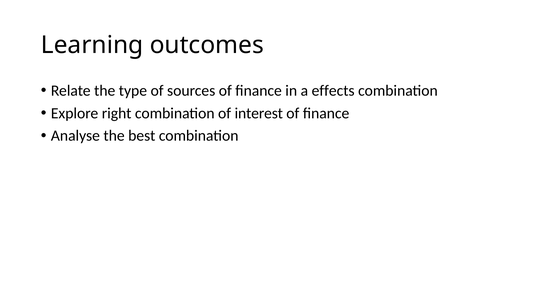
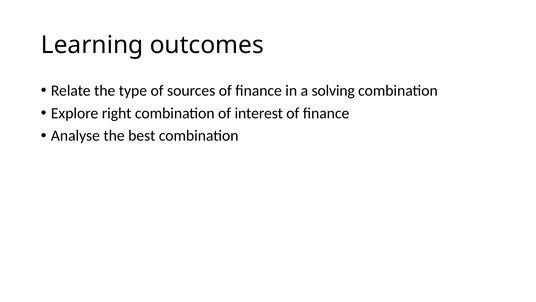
effects: effects -> solving (333, 91)
